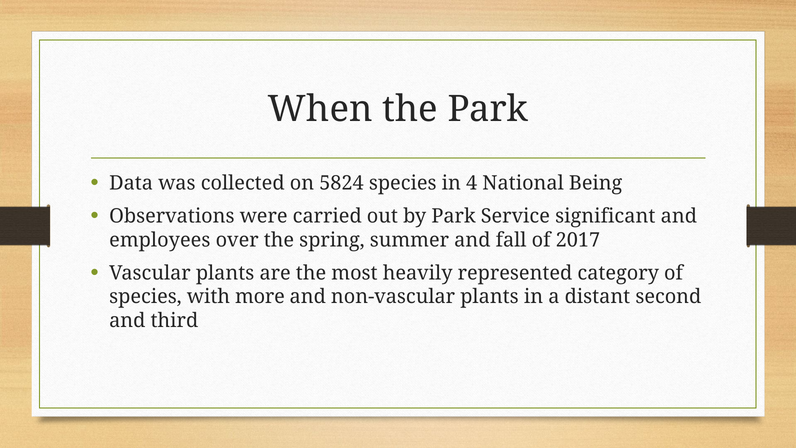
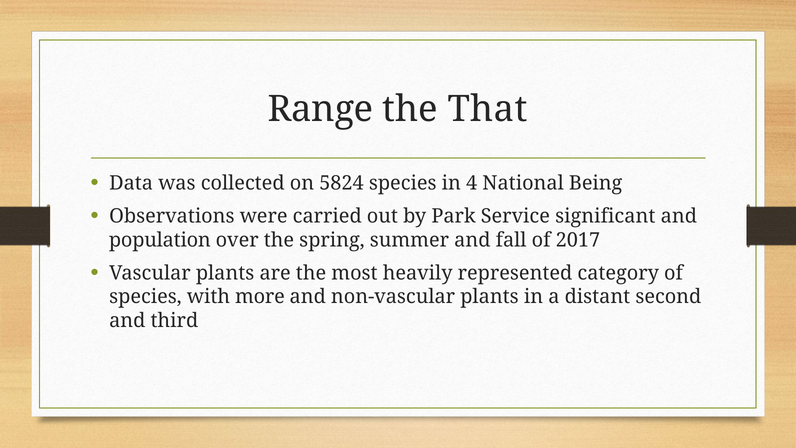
When: When -> Range (321, 109)
the Park: Park -> That (488, 109)
employees: employees -> population (160, 240)
